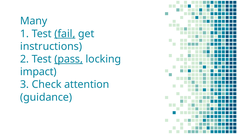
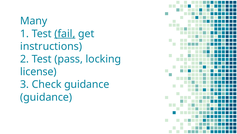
pass underline: present -> none (69, 59)
impact: impact -> license (38, 71)
Check attention: attention -> guidance (87, 84)
